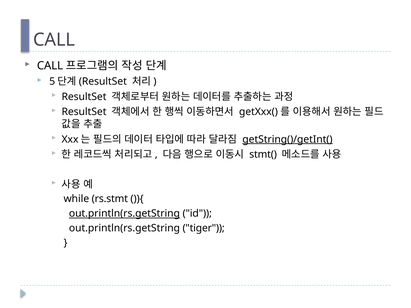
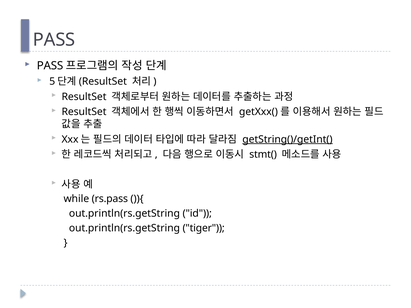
CALL: CALL -> PASS (54, 40)
CALL: CALL -> PASS (50, 66)
rs.stmt: rs.stmt -> rs.pass (110, 199)
out.println(rs.getString underline: present -> none (124, 214)
